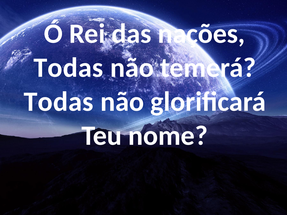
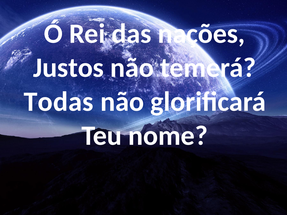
Todas: Todas -> Justos (68, 68)
